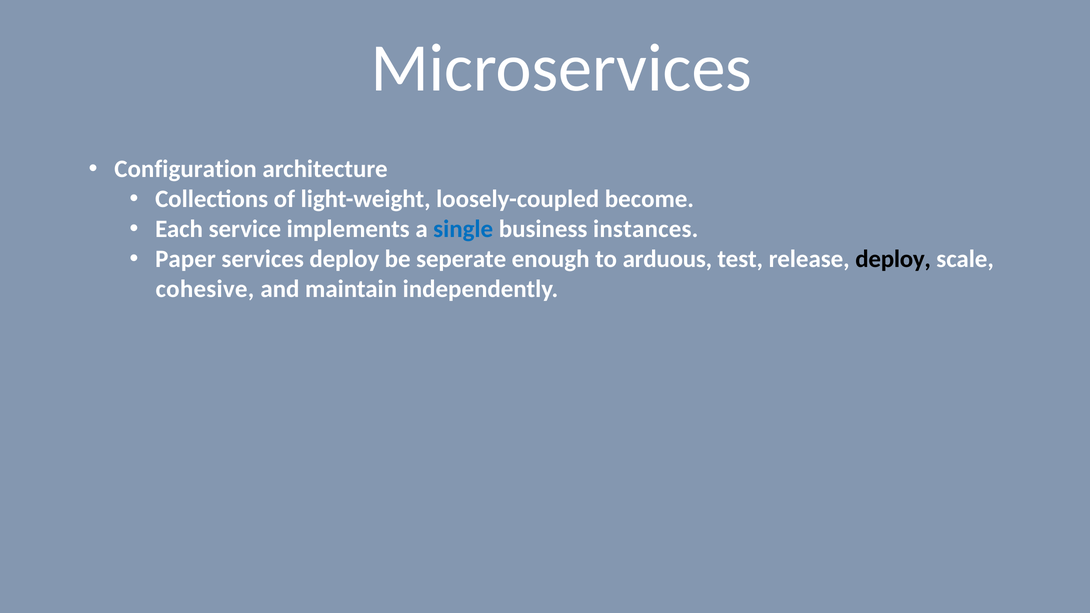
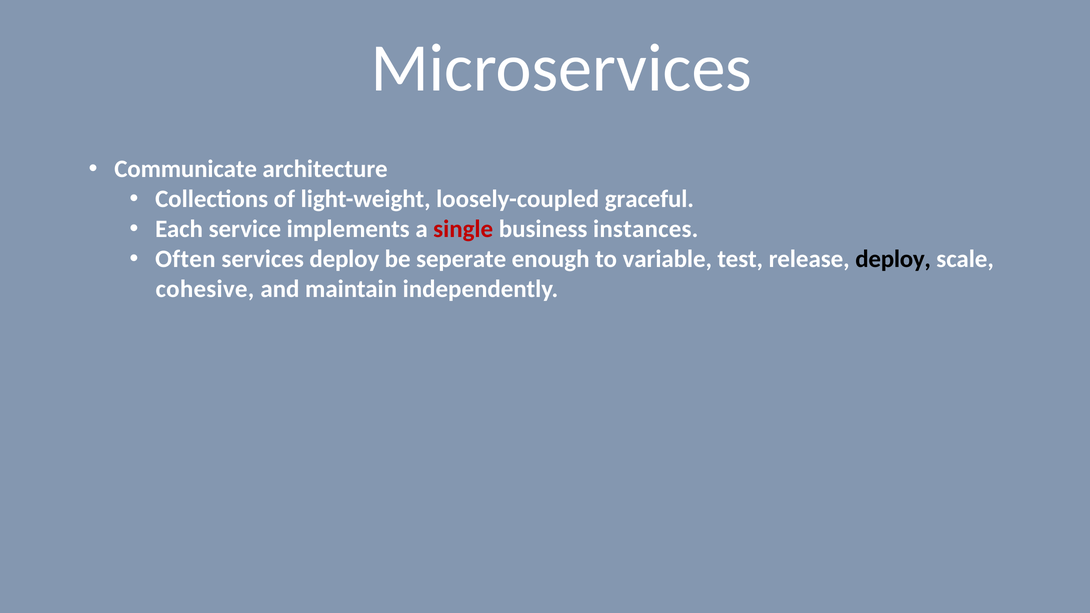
Configuration: Configuration -> Communicate (186, 169)
become: become -> graceful (649, 199)
single colour: blue -> red (463, 229)
Paper: Paper -> Often (185, 259)
arduous: arduous -> variable (667, 259)
